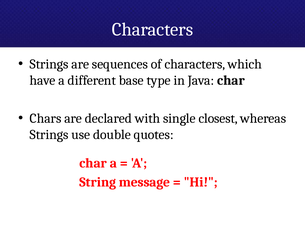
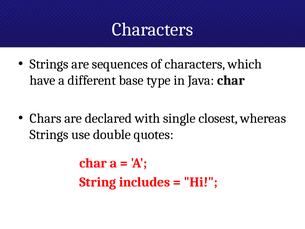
message: message -> includes (145, 182)
